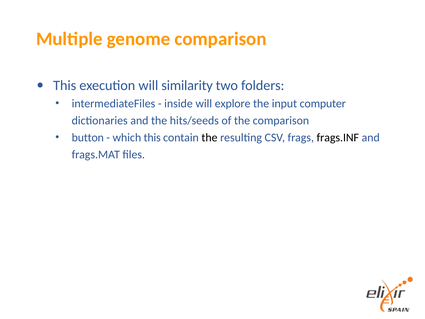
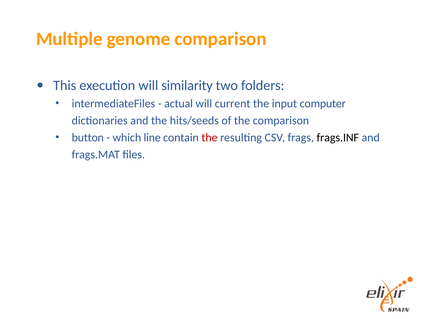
inside: inside -> actual (179, 104)
explore: explore -> current (233, 104)
which this: this -> line (152, 138)
the colour: black -> red (210, 138)
